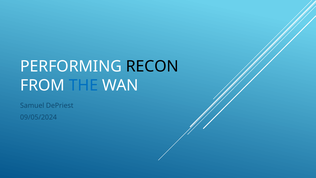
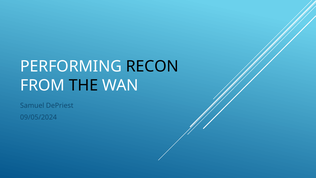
THE colour: blue -> black (83, 85)
